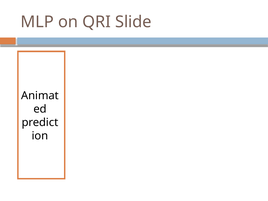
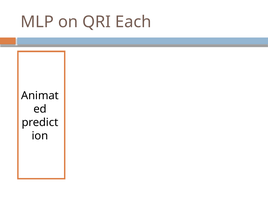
Slide: Slide -> Each (133, 22)
